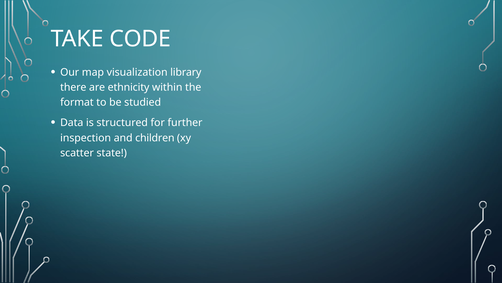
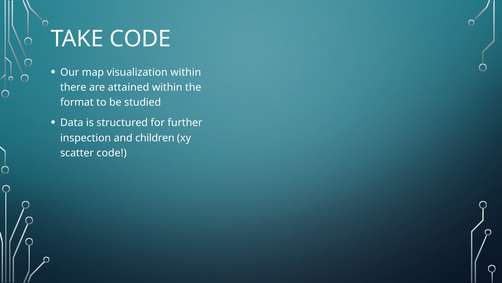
visualization library: library -> within (186, 72)
ethnicity: ethnicity -> attained (128, 87)
scatter state: state -> code (112, 153)
